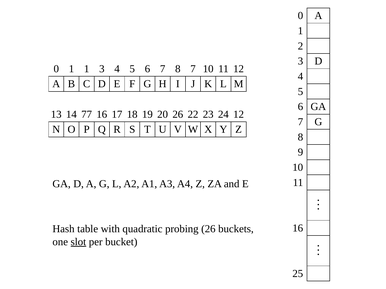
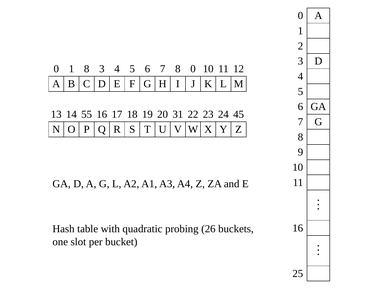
1 1: 1 -> 8 (87, 69)
8 7: 7 -> 0 (193, 69)
77: 77 -> 55 (87, 114)
20 26: 26 -> 31 (178, 114)
24 12: 12 -> 45 (239, 114)
slot underline: present -> none (78, 242)
